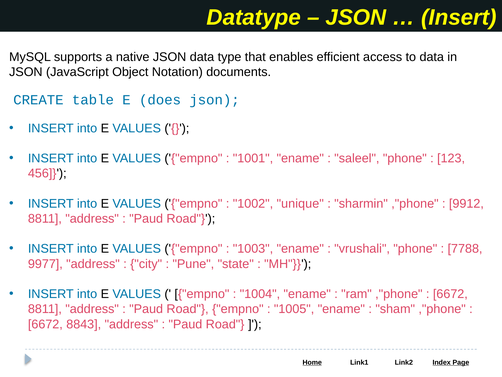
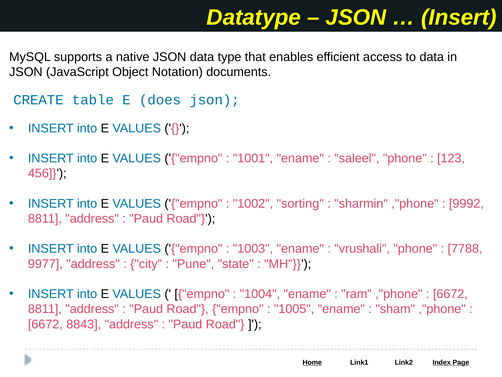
unique: unique -> sorting (300, 203)
9912: 9912 -> 9992 (466, 203)
